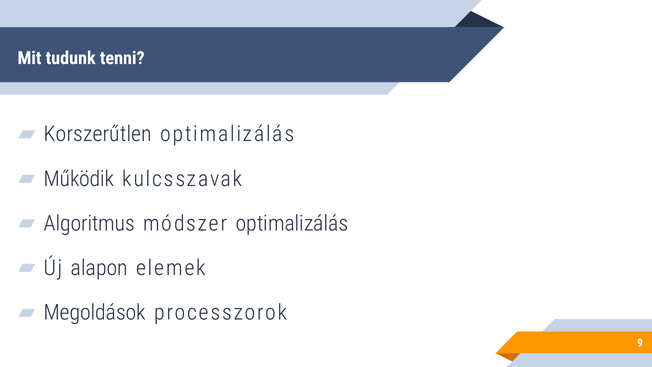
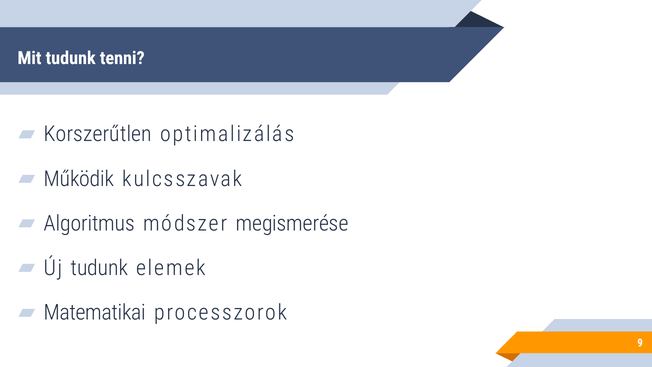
módszer optimalizálás: optimalizálás -> megismerése (292, 223)
Új alapon: alapon -> tudunk (99, 268)
Megoldások: Megoldások -> Matematikai (95, 312)
